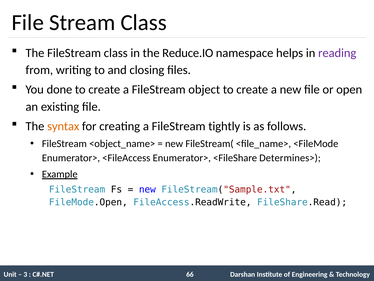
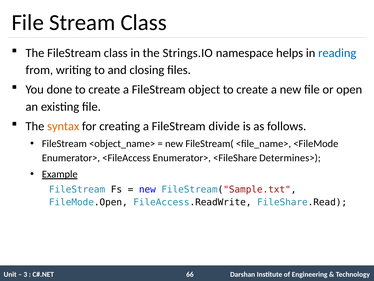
Reduce.IO: Reduce.IO -> Strings.IO (188, 53)
reading colour: purple -> blue (337, 53)
tightly: tightly -> divide (224, 126)
